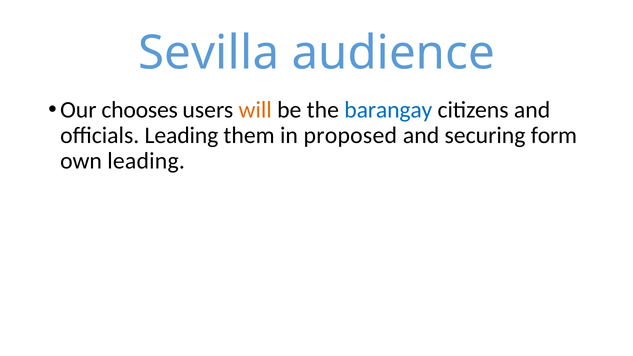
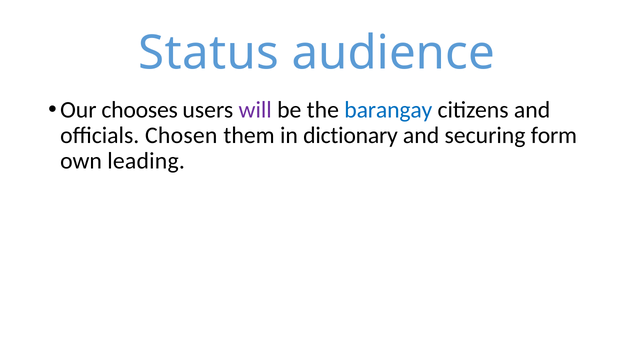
Sevilla: Sevilla -> Status (209, 53)
will colour: orange -> purple (255, 110)
officials Leading: Leading -> Chosen (181, 135)
proposed: proposed -> dictionary (351, 135)
